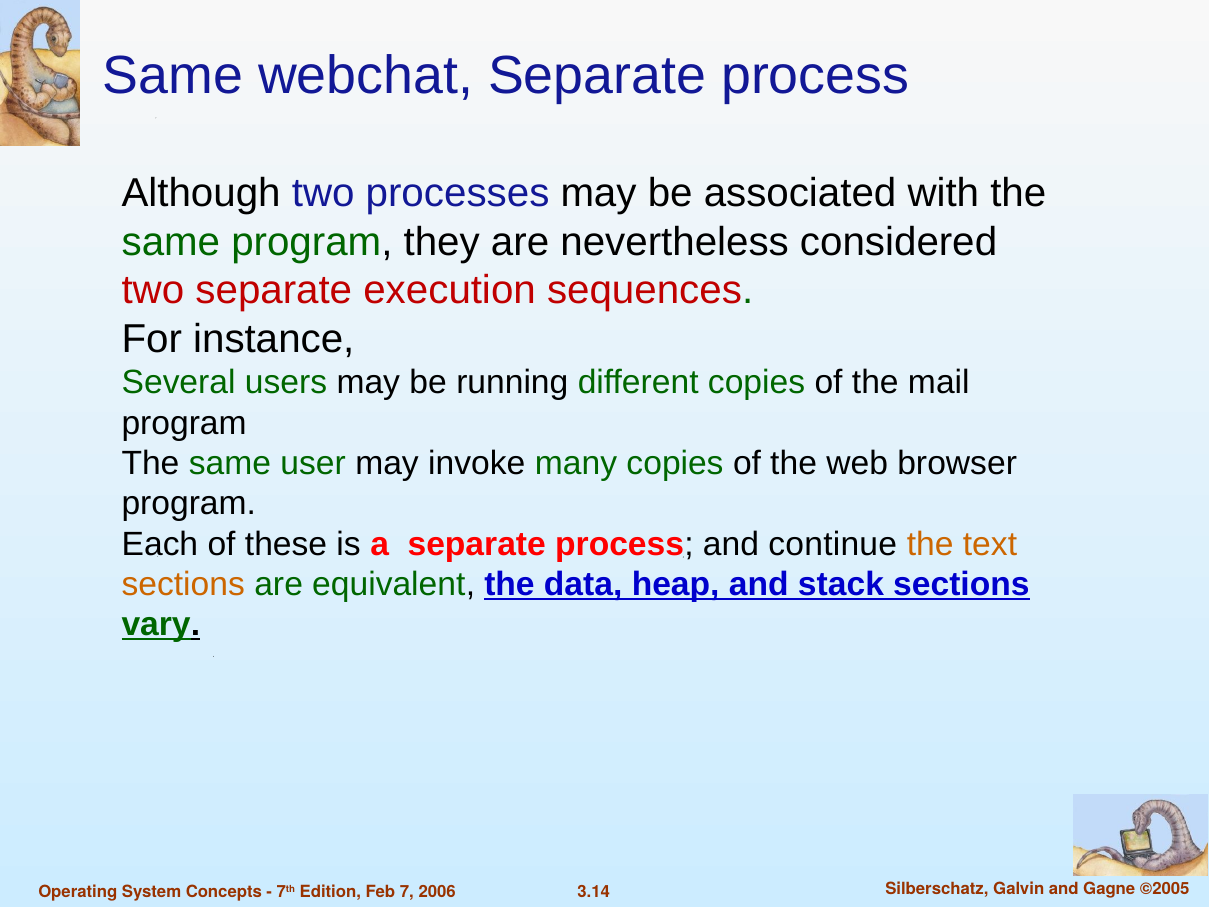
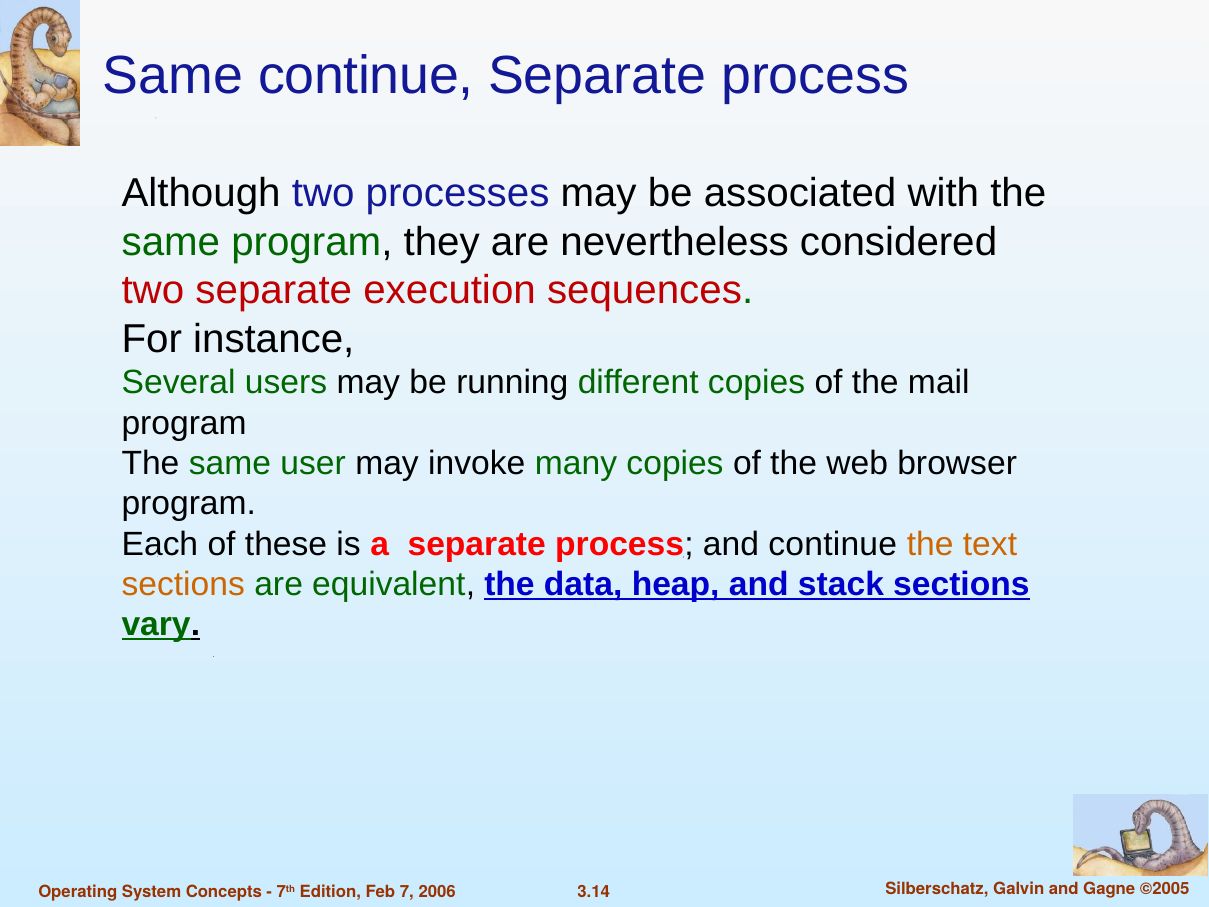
Same webchat: webchat -> continue (366, 76)
